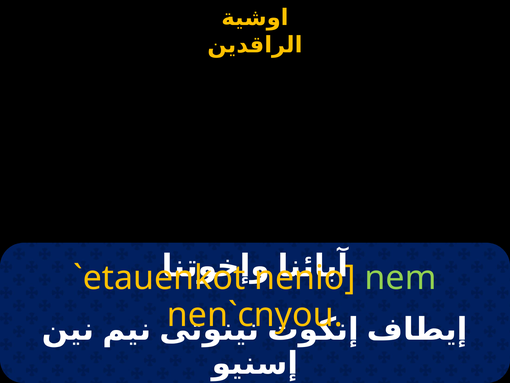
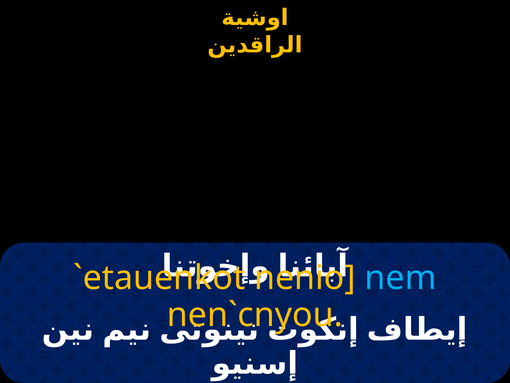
nem colour: light green -> light blue (401, 278)
